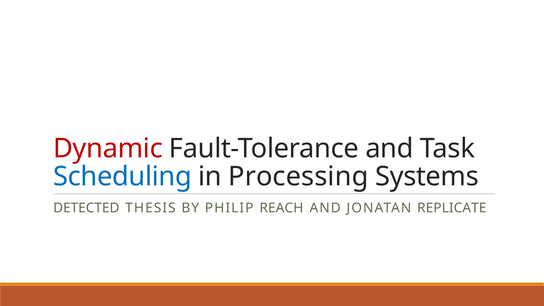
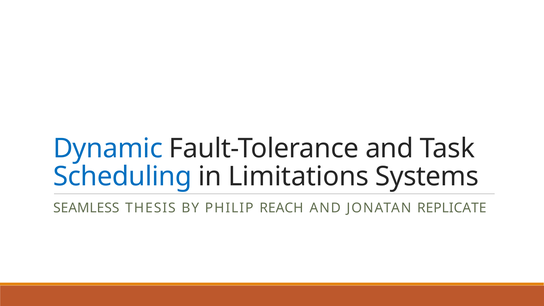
Dynamic colour: red -> blue (108, 149)
Processing: Processing -> Limitations (298, 176)
DETECTED: DETECTED -> SEAMLESS (86, 208)
